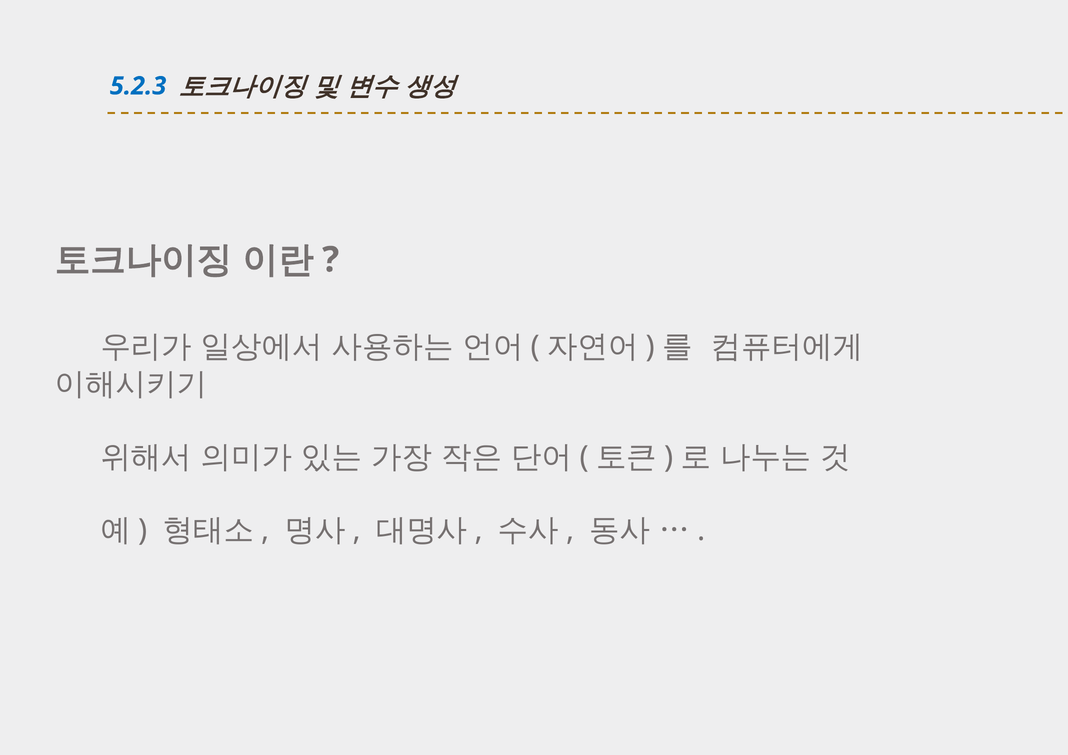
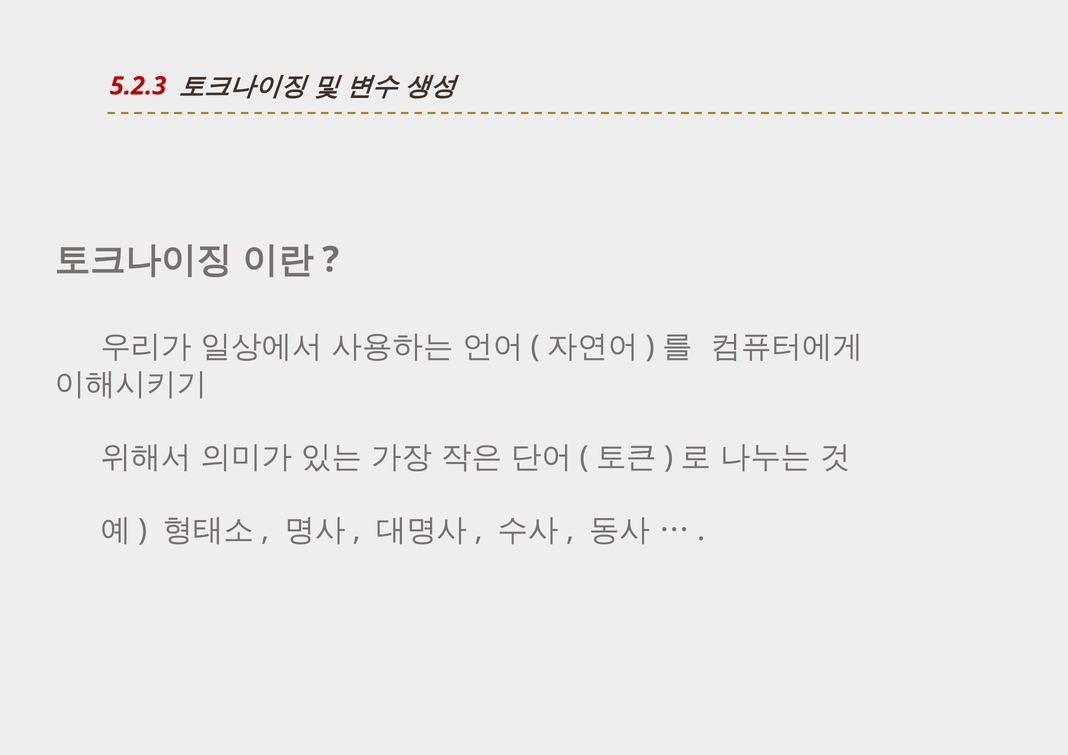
5.2.3 colour: blue -> red (138, 86)
